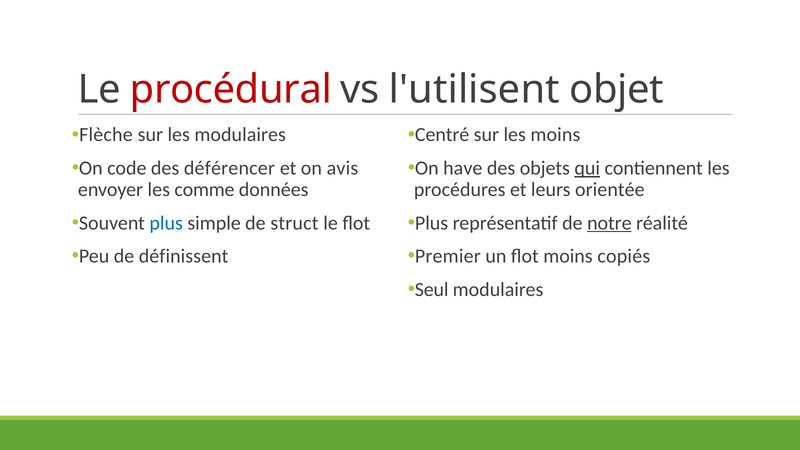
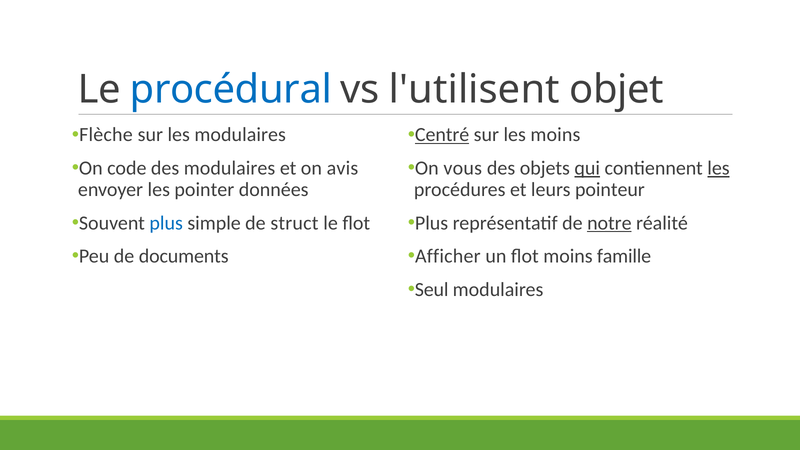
procédural colour: red -> blue (231, 90)
Centré underline: none -> present (442, 135)
des déférencer: déférencer -> modulaires (230, 168)
have: have -> vous (463, 168)
les underline: none -> present (719, 168)
comme: comme -> pointer (204, 190)
orientée: orientée -> pointeur (610, 190)
définissent: définissent -> documents (184, 256)
Premier: Premier -> Afficher (448, 256)
copiés: copiés -> famille (624, 256)
